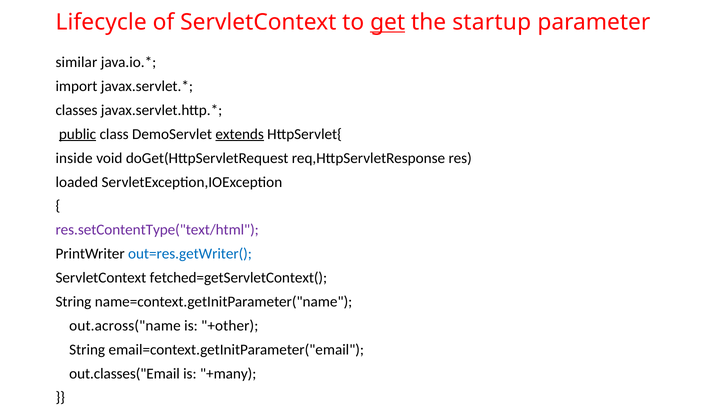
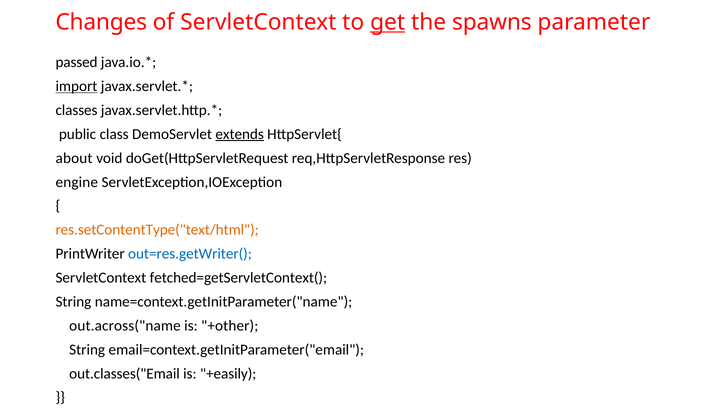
Lifecycle: Lifecycle -> Changes (101, 22)
startup: startup -> spawns (492, 22)
similar: similar -> passed (77, 62)
import underline: none -> present (76, 86)
public underline: present -> none (77, 134)
inside: inside -> about (74, 158)
loaded: loaded -> engine (77, 182)
res.setContentType("text/html colour: purple -> orange (157, 230)
+many: +many -> +easily (228, 374)
